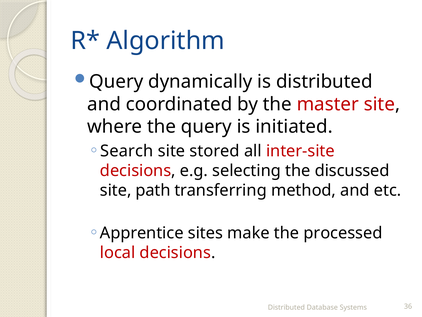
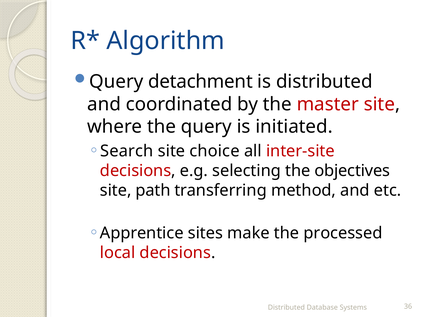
dynamically: dynamically -> detachment (200, 81)
stored: stored -> choice (215, 151)
discussed: discussed -> objectives (352, 170)
